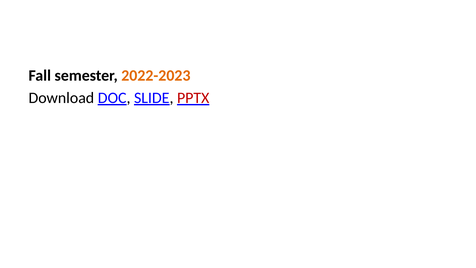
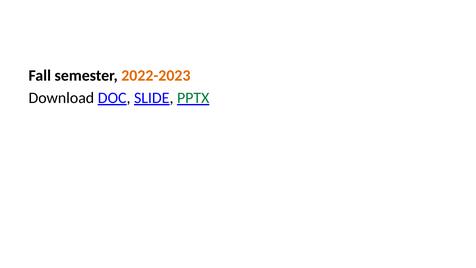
PPTX colour: red -> green (193, 98)
